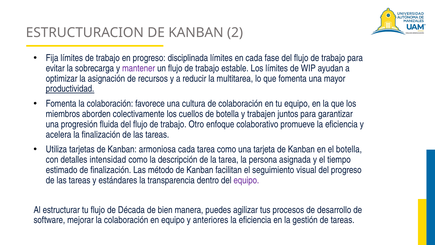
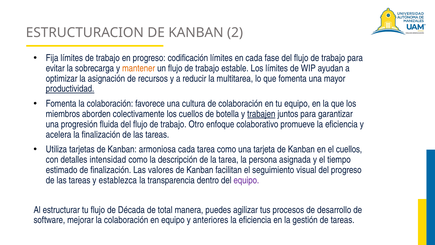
disciplinada: disciplinada -> codificación (188, 58)
mantener colour: purple -> orange (139, 68)
trabajen underline: none -> present (261, 114)
el botella: botella -> cuellos (349, 149)
método: método -> valores (161, 170)
estándares: estándares -> establezca (118, 180)
bien: bien -> total (165, 210)
